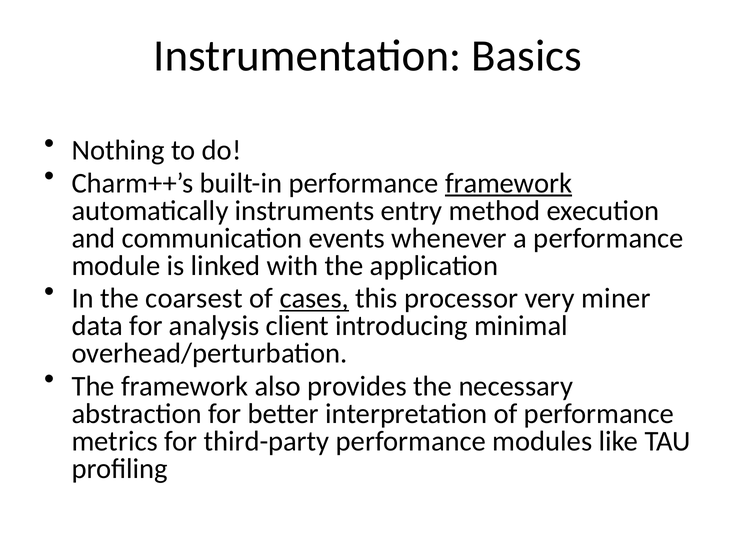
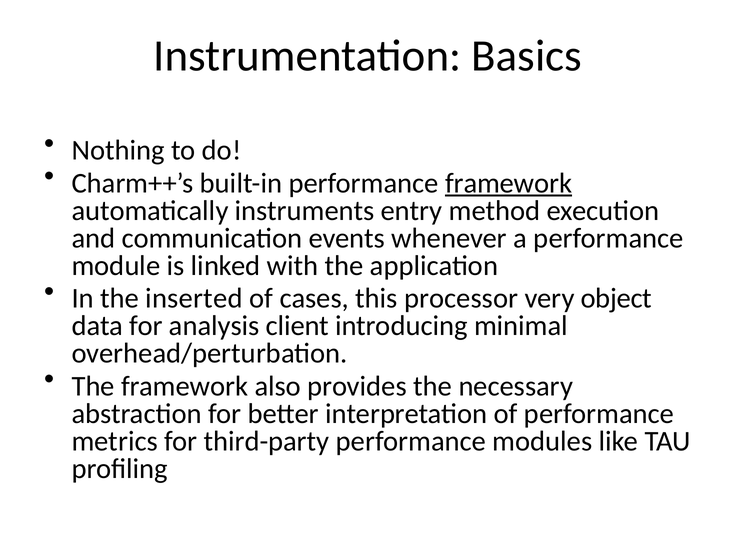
coarsest: coarsest -> inserted (194, 298)
cases underline: present -> none (314, 298)
miner: miner -> object (616, 298)
